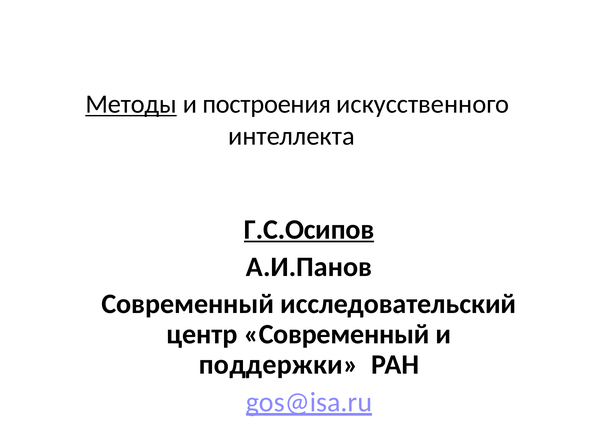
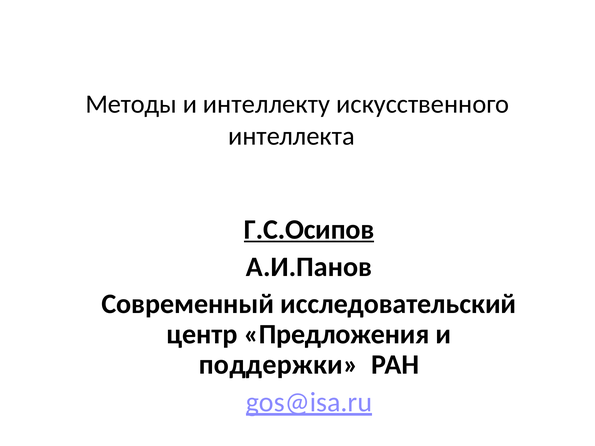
Методы underline: present -> none (131, 104)
построения: построения -> интеллекту (267, 104)
центр Современный: Современный -> Предложения (337, 335)
